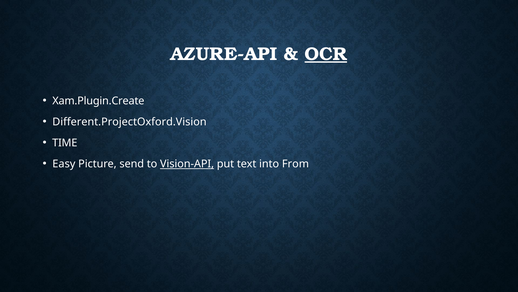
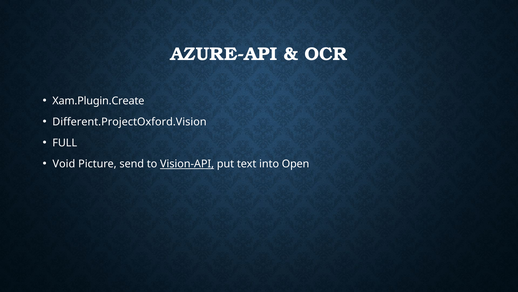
OCR underline: present -> none (326, 54)
TIME: TIME -> FULL (65, 143)
Easy: Easy -> Void (64, 164)
From: From -> Open (296, 164)
